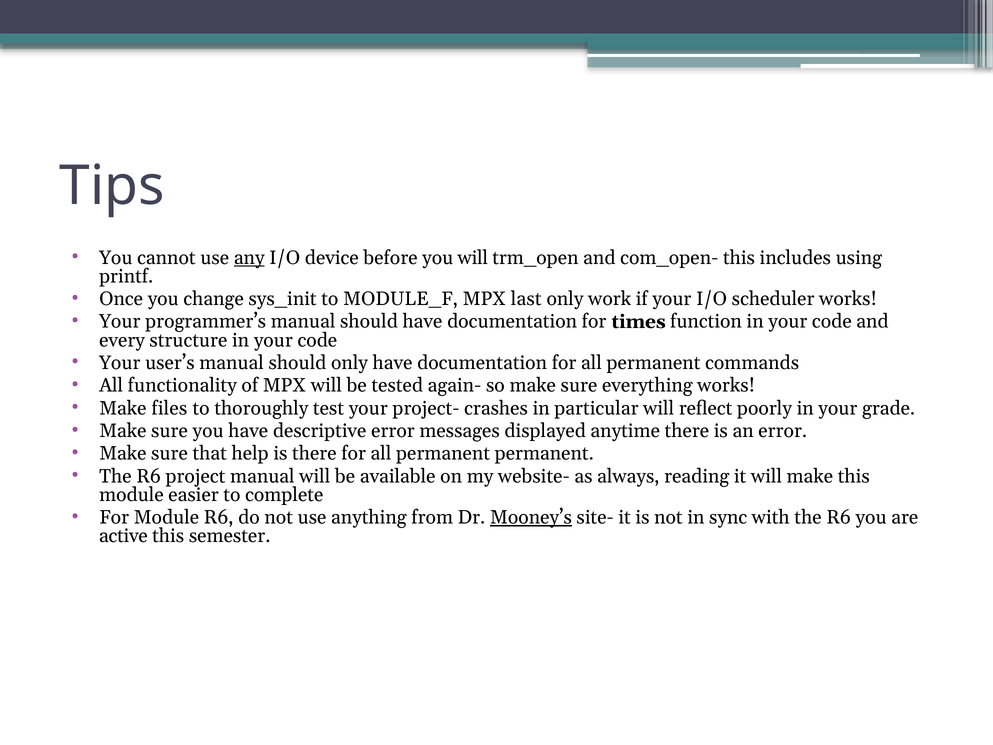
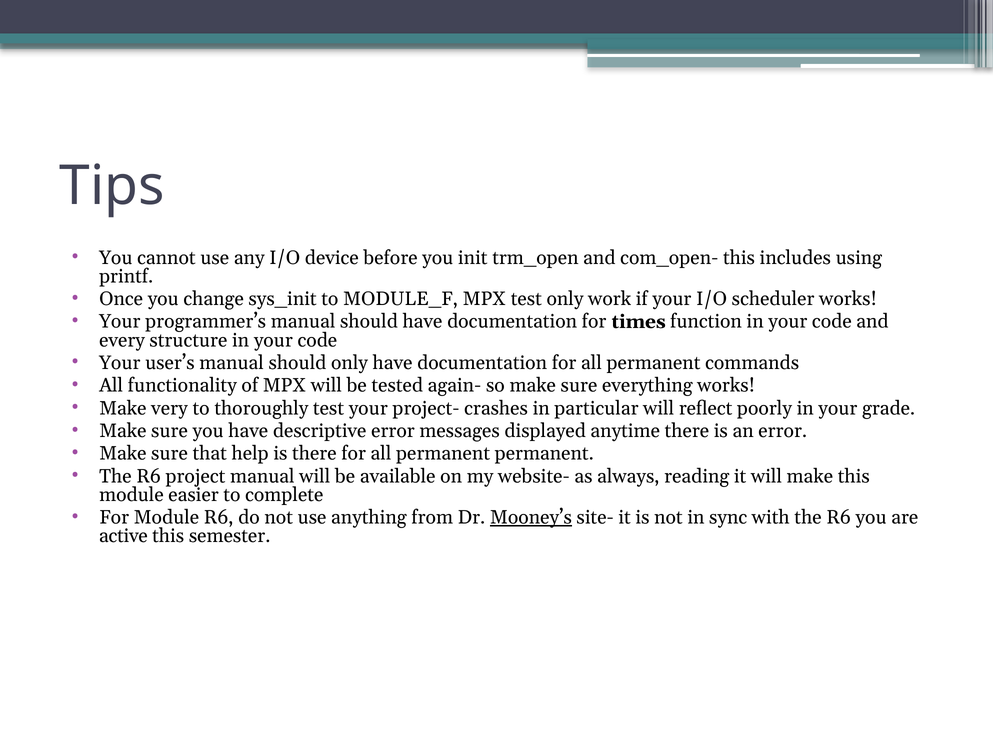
any underline: present -> none (249, 258)
you will: will -> init (473, 258)
MPX last: last -> test (526, 299)
files: files -> very (169, 408)
